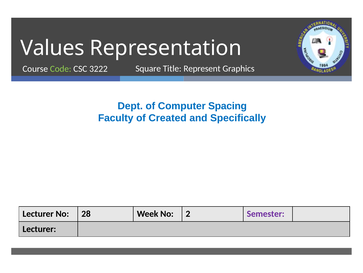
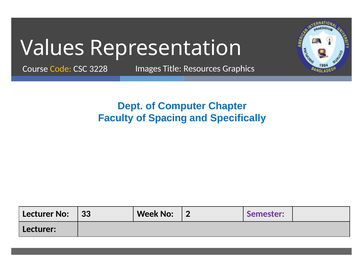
Square: Square -> Images (148, 69)
Represent: Represent -> Resources (202, 69)
Code colour: light green -> yellow (61, 69)
3222: 3222 -> 3228 (98, 69)
Spacing: Spacing -> Chapter (227, 106)
Created: Created -> Spacing (168, 118)
28: 28 -> 33 (86, 213)
